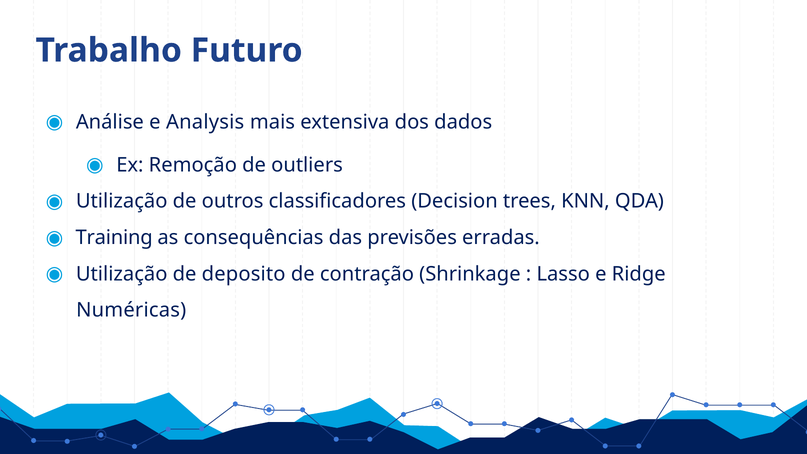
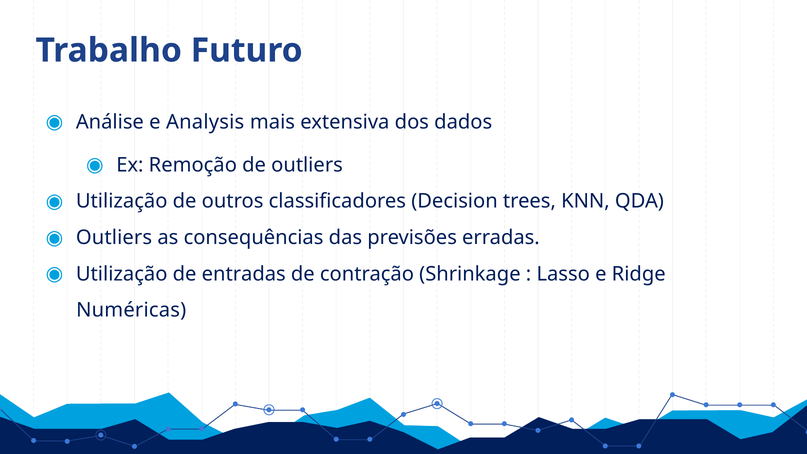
Training: Training -> Outliers (114, 238)
deposito: deposito -> entradas (244, 274)
